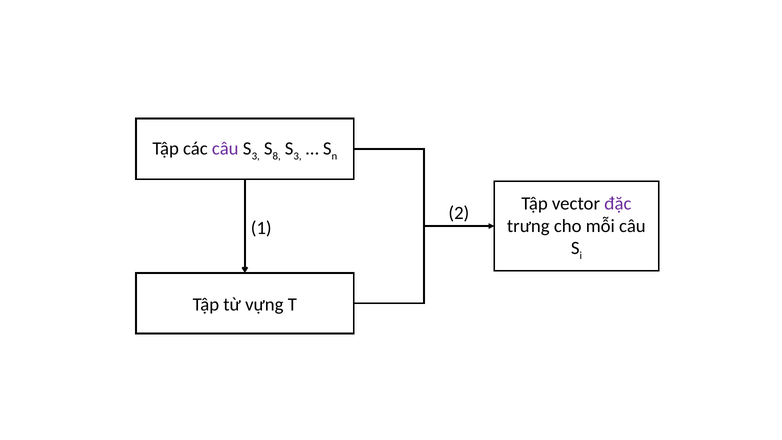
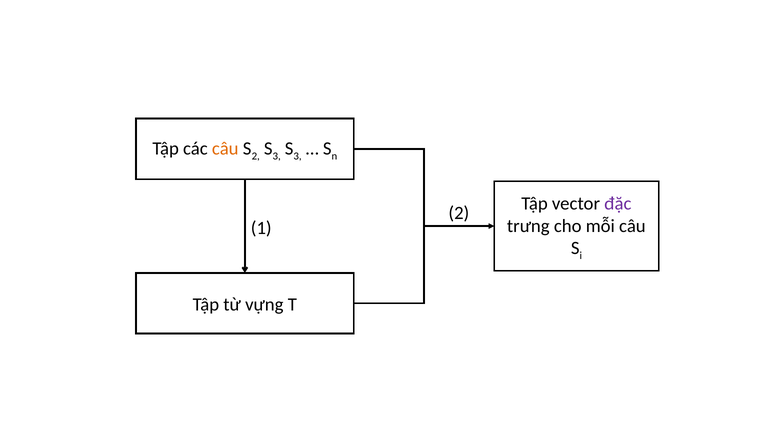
câu colour: purple -> orange (225, 149)
3: 3 -> 2 (256, 156)
8: 8 -> 3 (277, 156)
